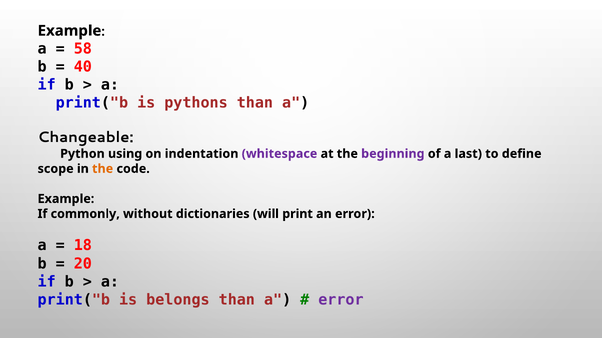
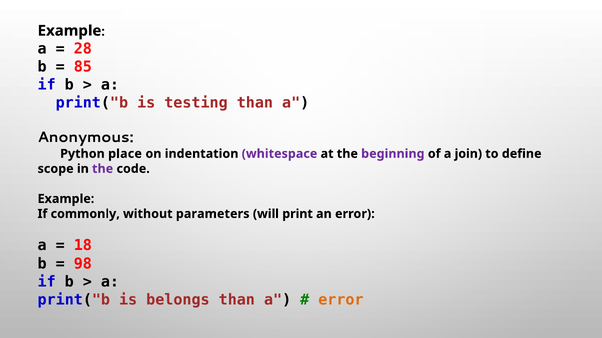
58: 58 -> 28 (83, 49)
40: 40 -> 85 (83, 67)
pythons: pythons -> testing (196, 103)
Changeable: Changeable -> Anonymous (86, 138)
using: using -> place (125, 154)
last: last -> join (468, 154)
the colour: orange -> purple (103, 169)
dictionaries: dictionaries -> parameters (213, 214)
20: 20 -> 98 (83, 264)
error colour: purple -> orange (341, 300)
